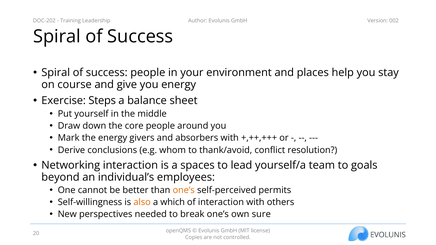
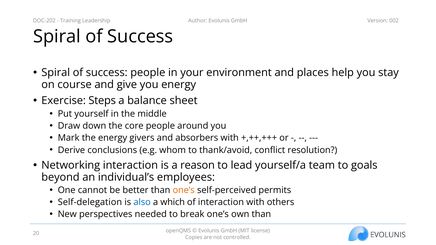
spaces: spaces -> reason (198, 165)
Self-willingness: Self-willingness -> Self-delegation (90, 202)
also colour: orange -> blue (142, 202)
own sure: sure -> than (261, 215)
